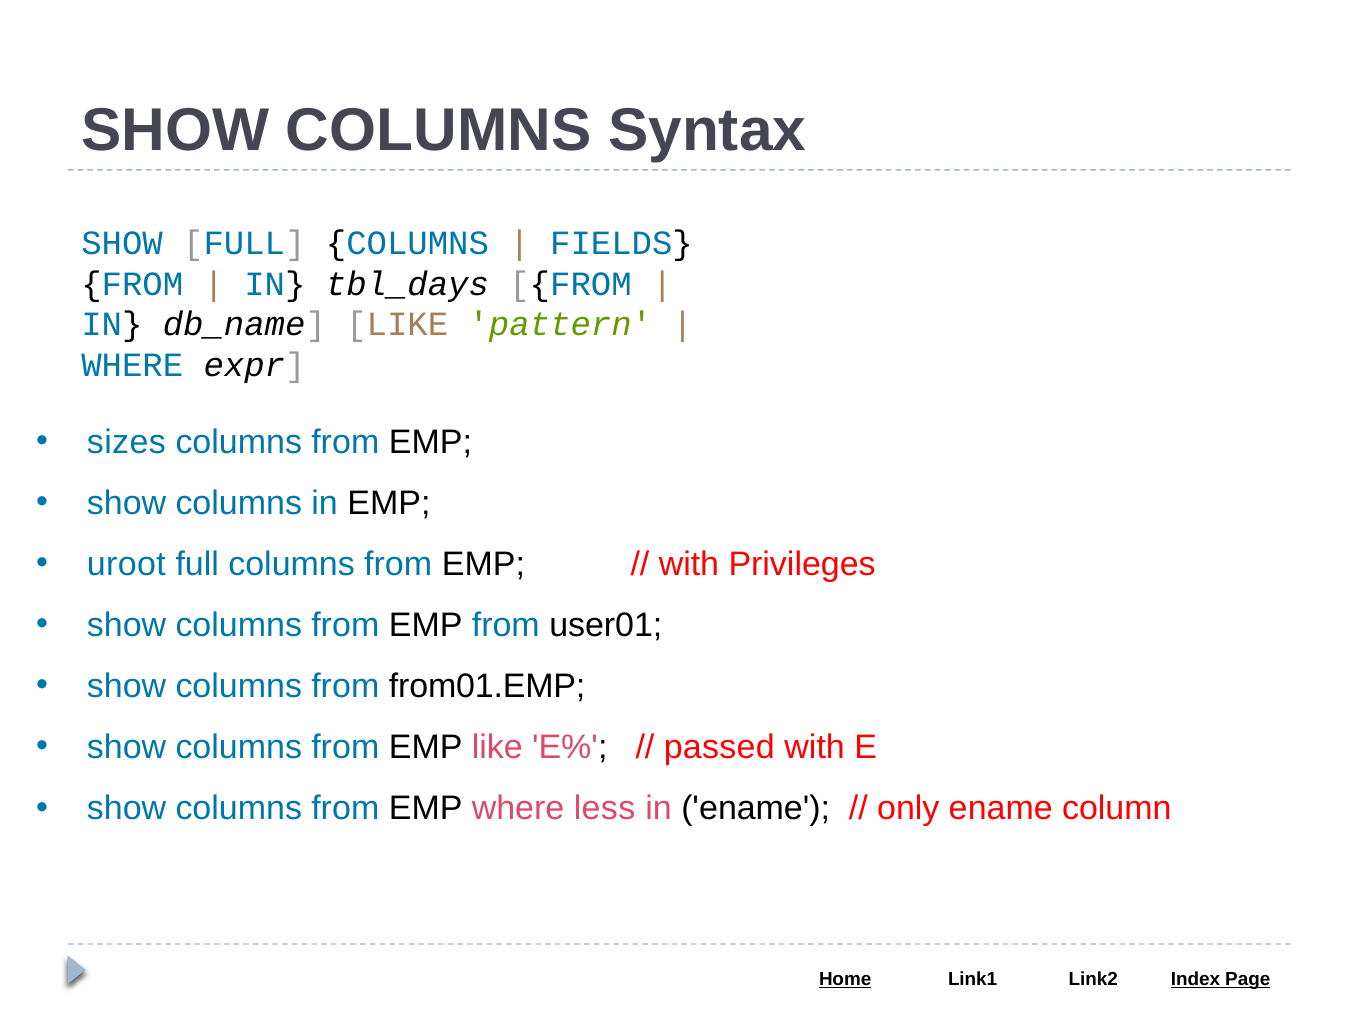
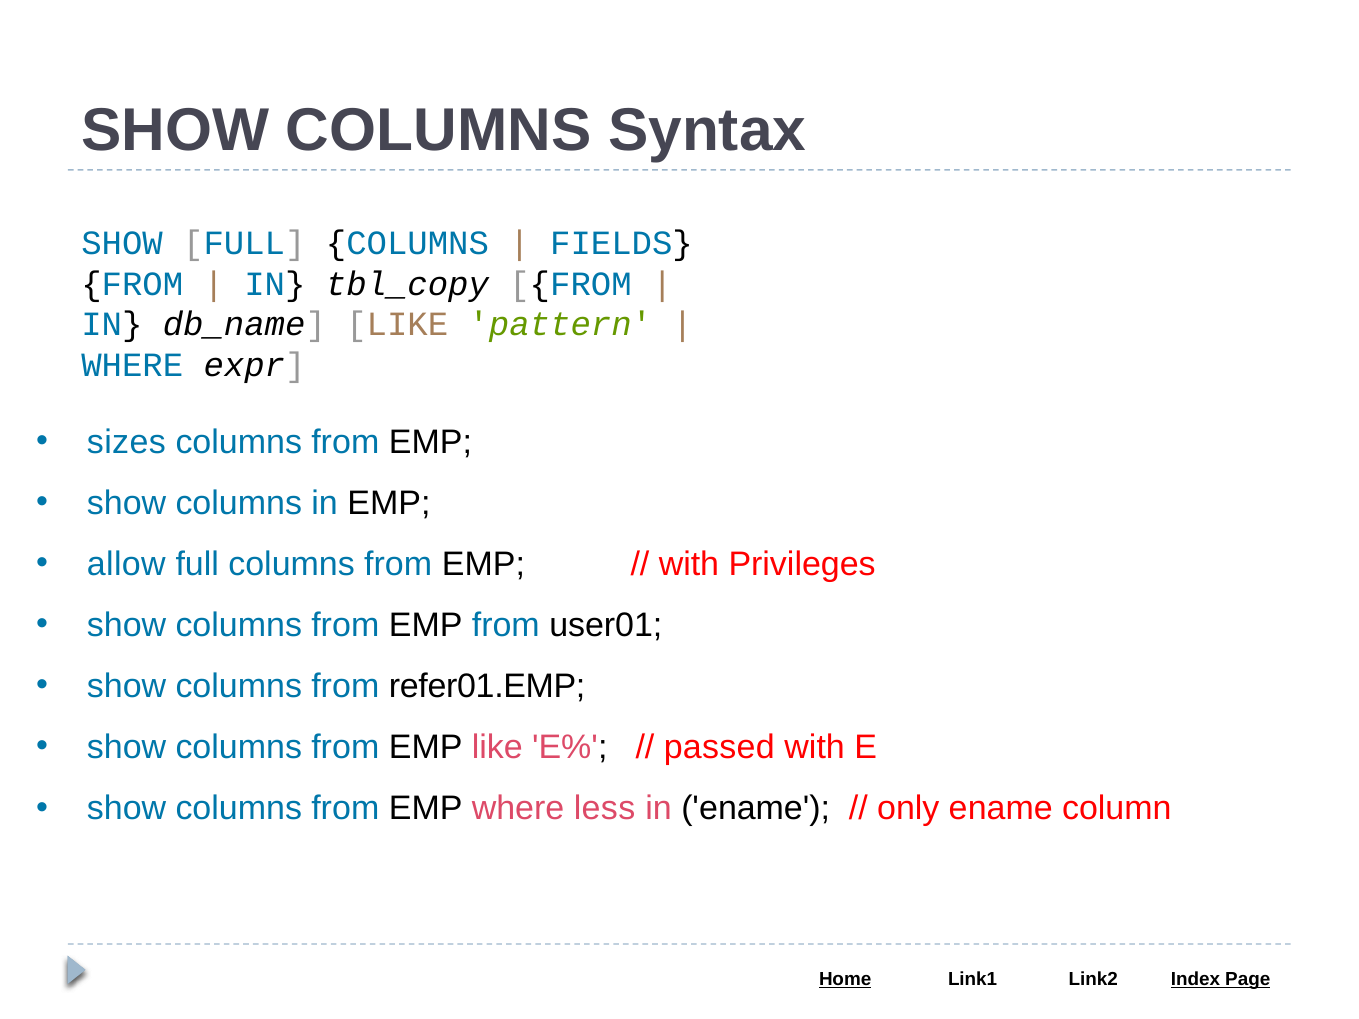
tbl_days: tbl_days -> tbl_copy (407, 284)
uroot: uroot -> allow (126, 564)
from01.EMP: from01.EMP -> refer01.EMP (487, 687)
